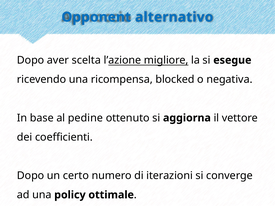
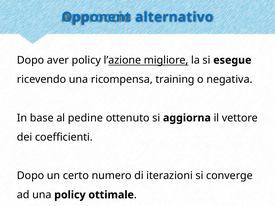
aver scelta: scelta -> policy (86, 60)
blocked: blocked -> training (175, 80)
